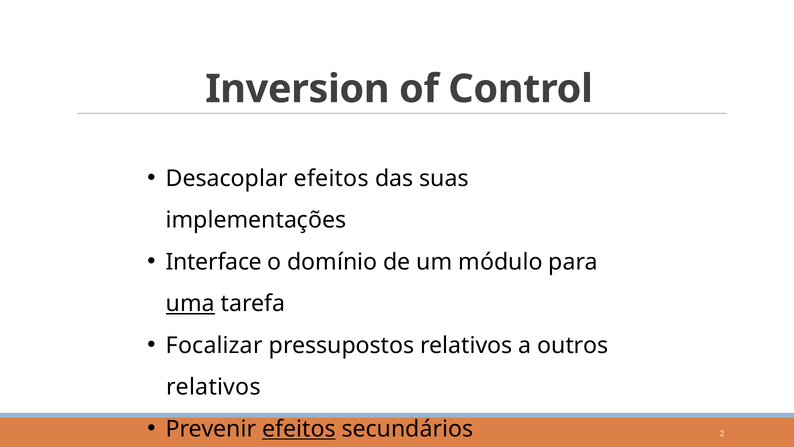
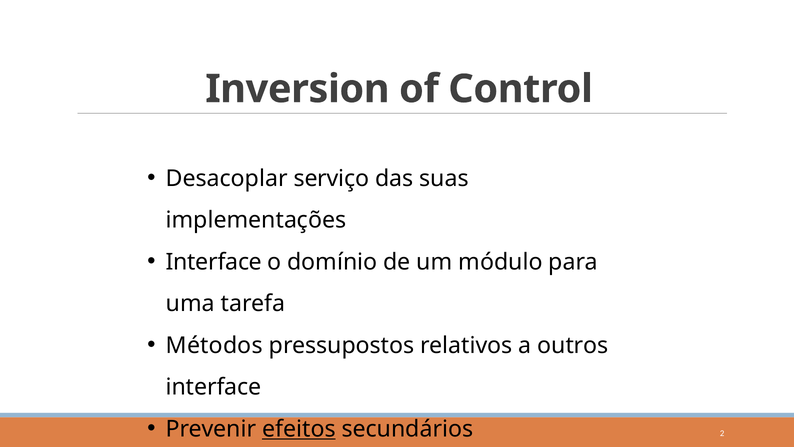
Desacoplar efeitos: efeitos -> serviço (331, 178)
uma underline: present -> none (190, 304)
Focalizar: Focalizar -> Métodos (214, 345)
relativos: relativos -> interface (214, 387)
